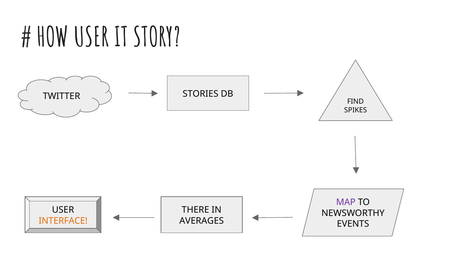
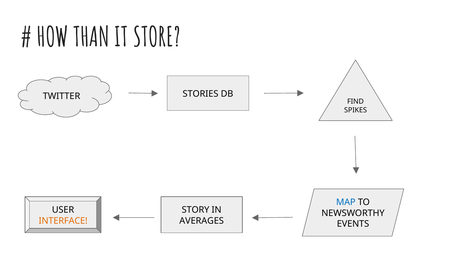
HOW USER: USER -> THAN (92, 38)
STORY: STORY -> STORE (157, 38)
MAP colour: purple -> blue (346, 202)
THERE: THERE -> STORY (196, 210)
